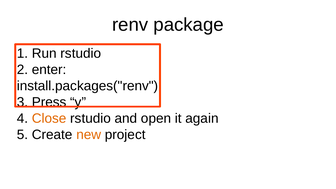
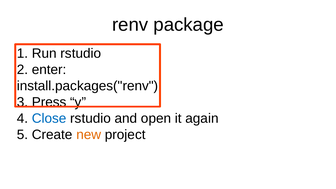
Close colour: orange -> blue (49, 118)
